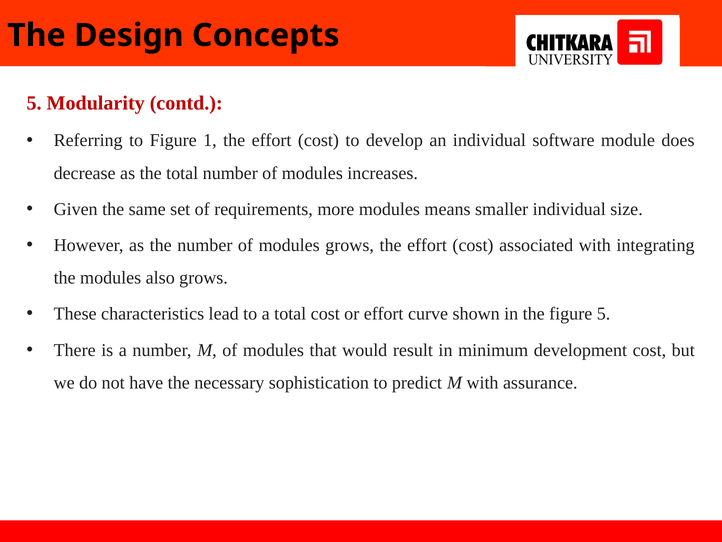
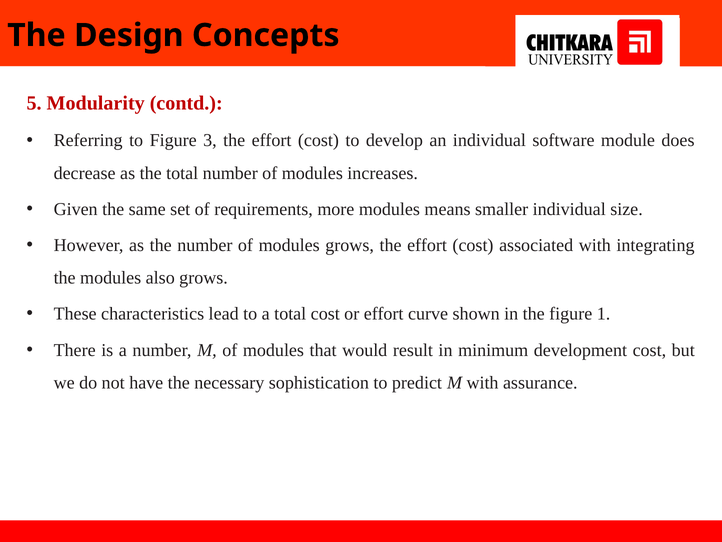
1: 1 -> 3 (210, 140)
figure 5: 5 -> 1 (604, 314)
